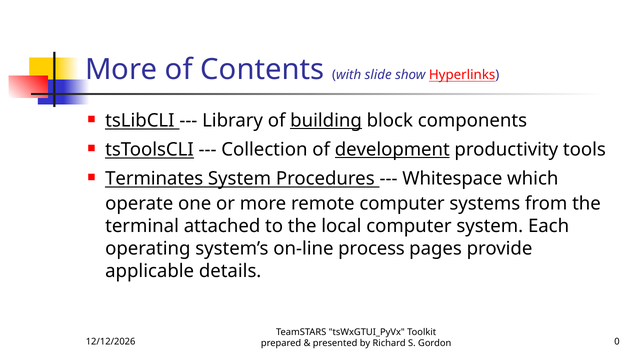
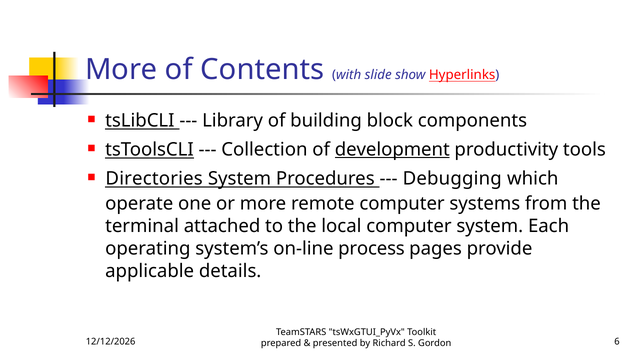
building underline: present -> none (326, 120)
Terminates: Terminates -> Directories (154, 178)
Whitespace: Whitespace -> Debugging (452, 178)
0: 0 -> 6 (617, 342)
